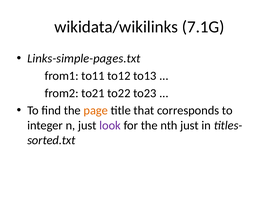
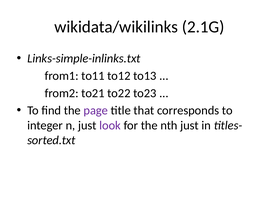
7.1G: 7.1G -> 2.1G (203, 27)
Links-simple-pages.txt: Links-simple-pages.txt -> Links-simple-inlinks.txt (84, 59)
page colour: orange -> purple (96, 111)
